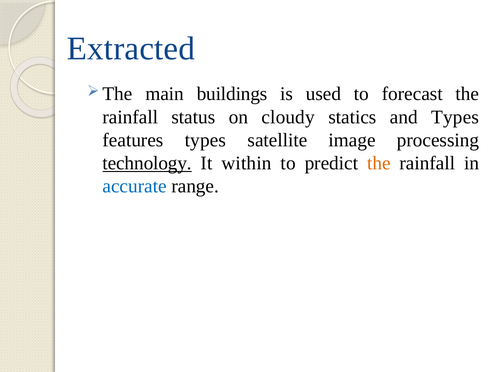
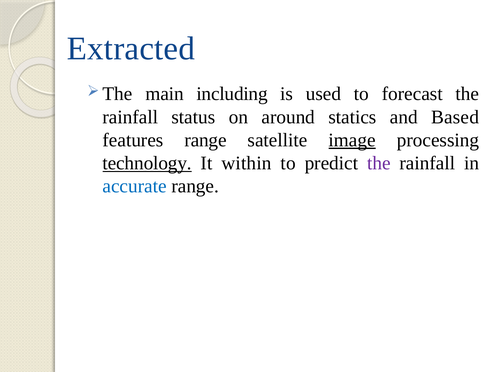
buildings: buildings -> including (232, 94)
cloudy: cloudy -> around (288, 117)
and Types: Types -> Based (455, 117)
features types: types -> range (206, 140)
image underline: none -> present (352, 140)
the colour: orange -> purple (379, 163)
